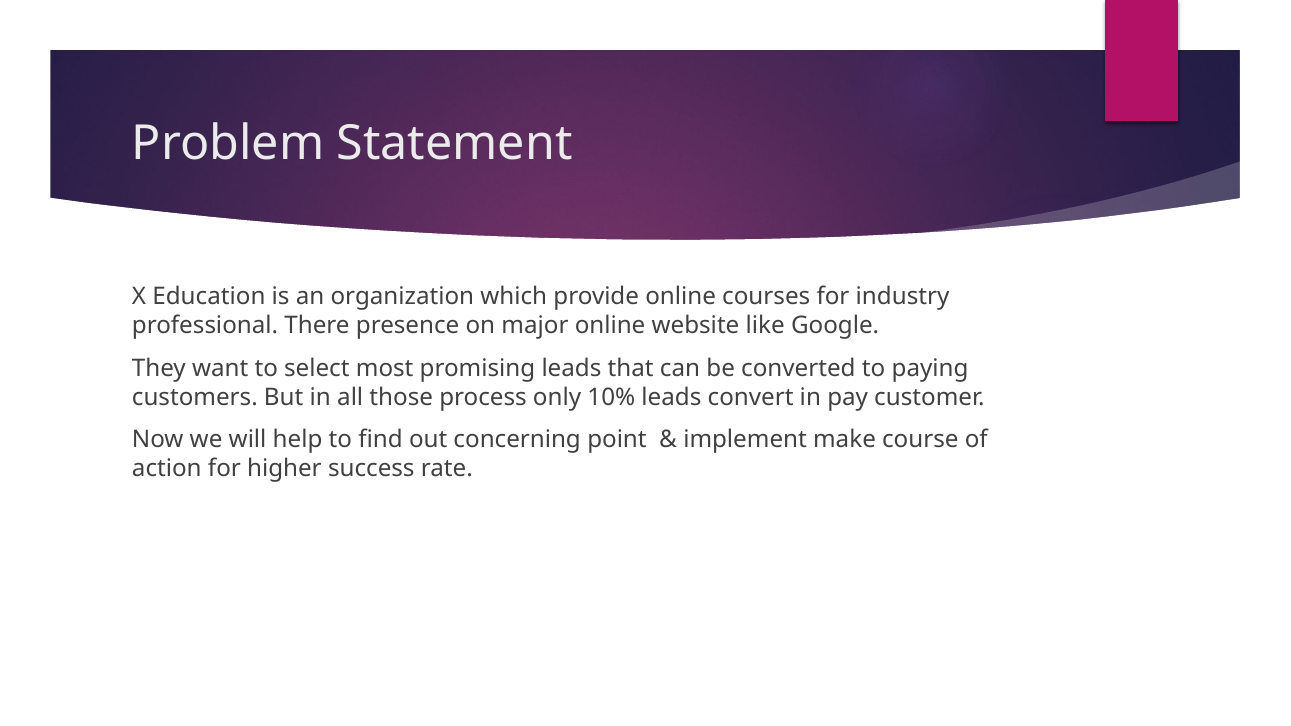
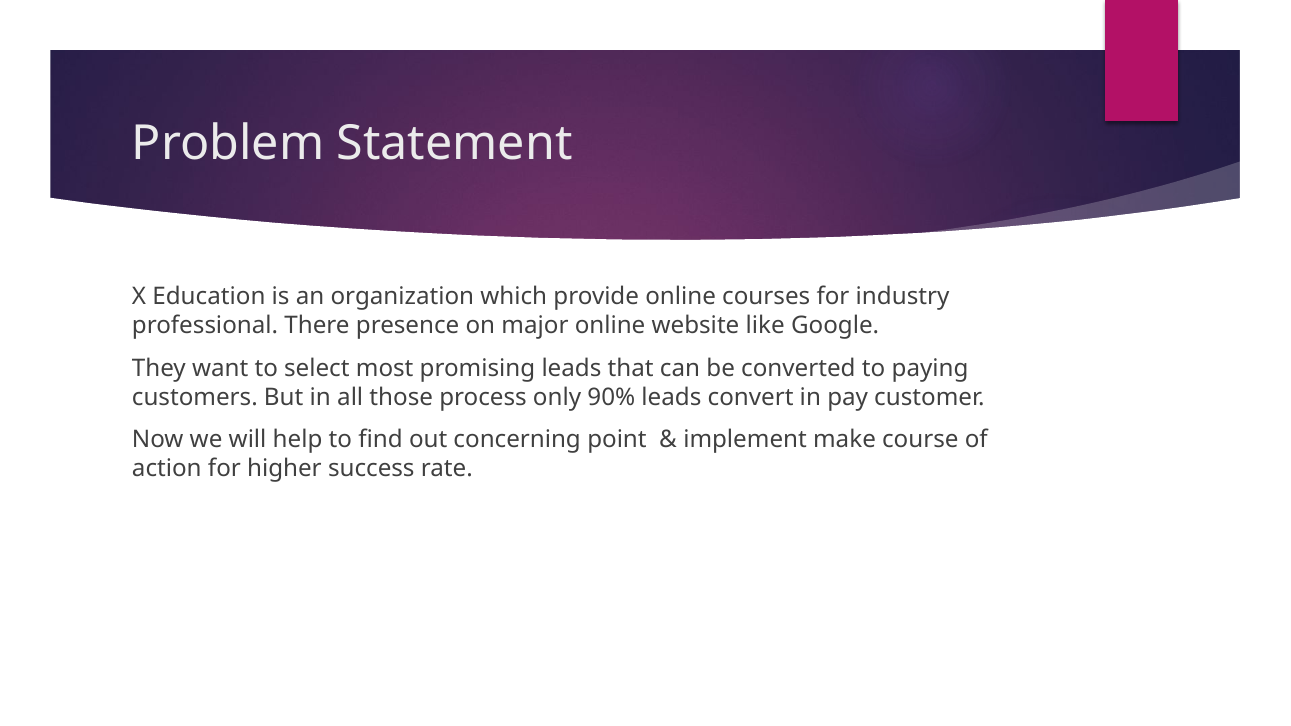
10%: 10% -> 90% (611, 397)
